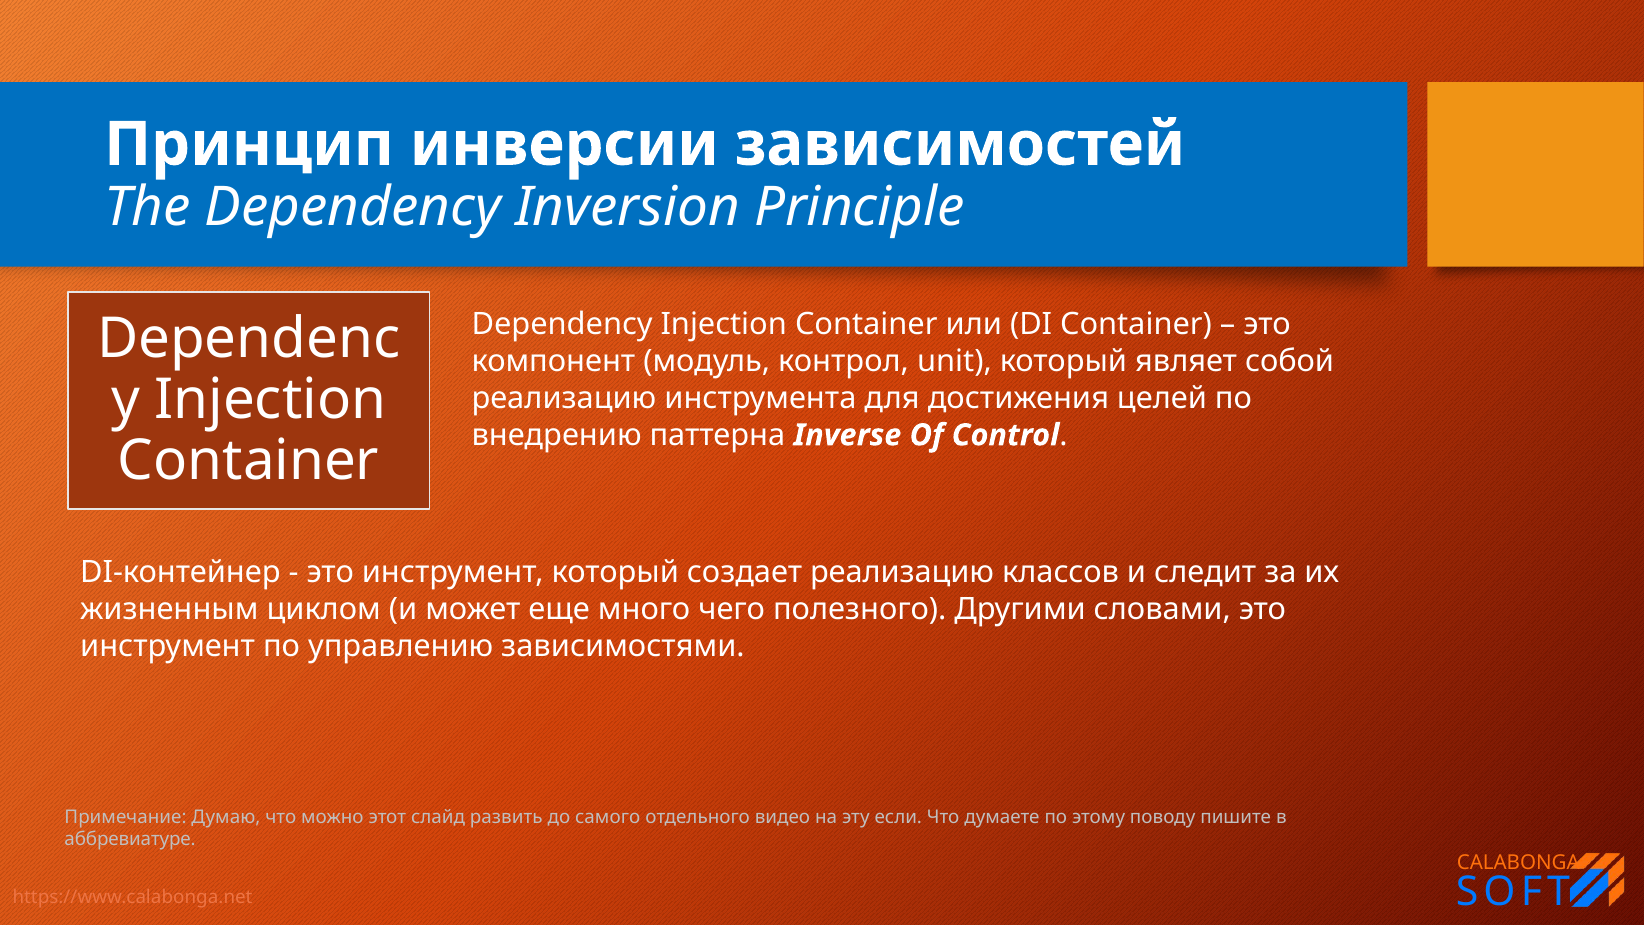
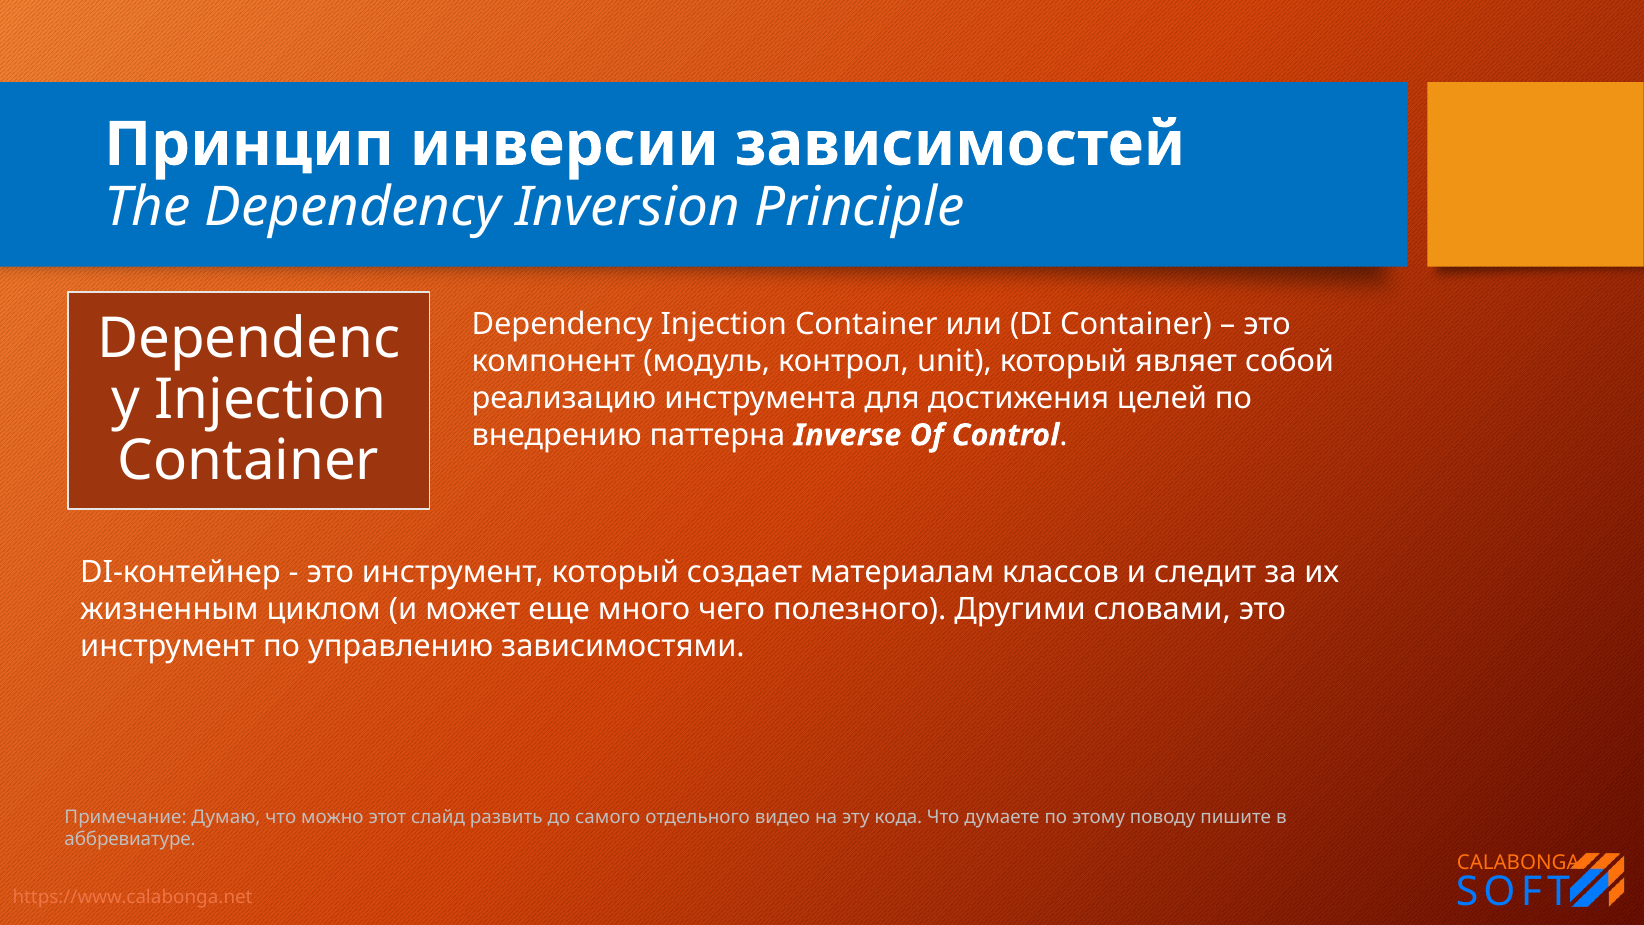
создает реализацию: реализацию -> материалам (902, 572)
если: если -> кода (898, 817)
